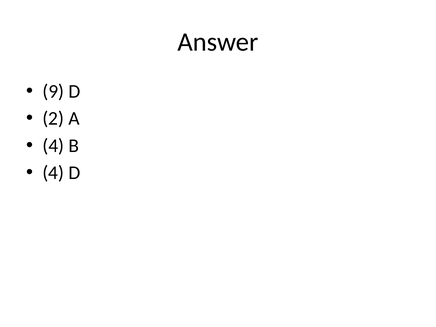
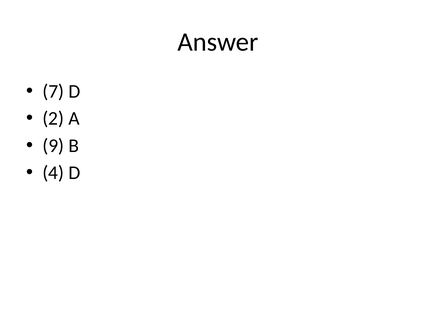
9: 9 -> 7 (53, 91)
4: 4 -> 9 (53, 146)
